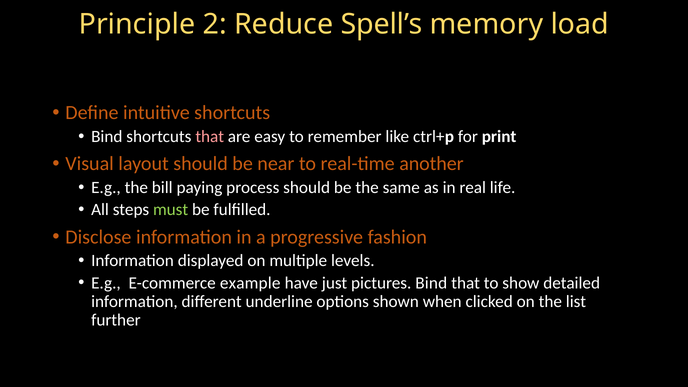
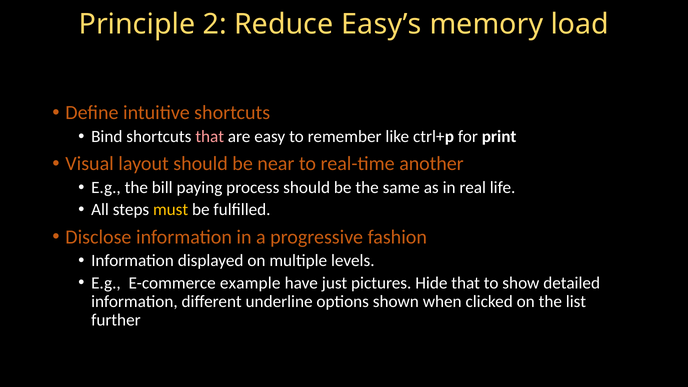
Spell’s: Spell’s -> Easy’s (381, 24)
must colour: light green -> yellow (171, 210)
pictures Bind: Bind -> Hide (431, 283)
